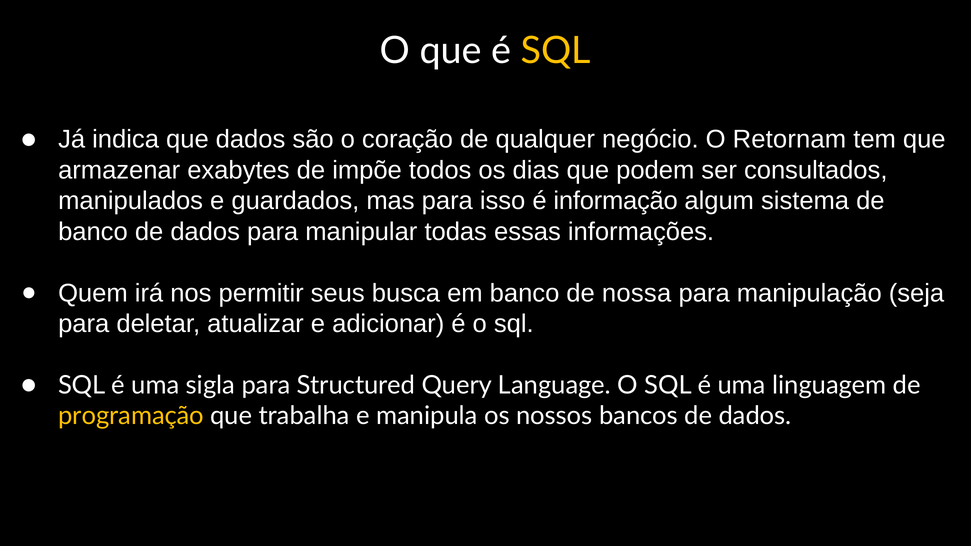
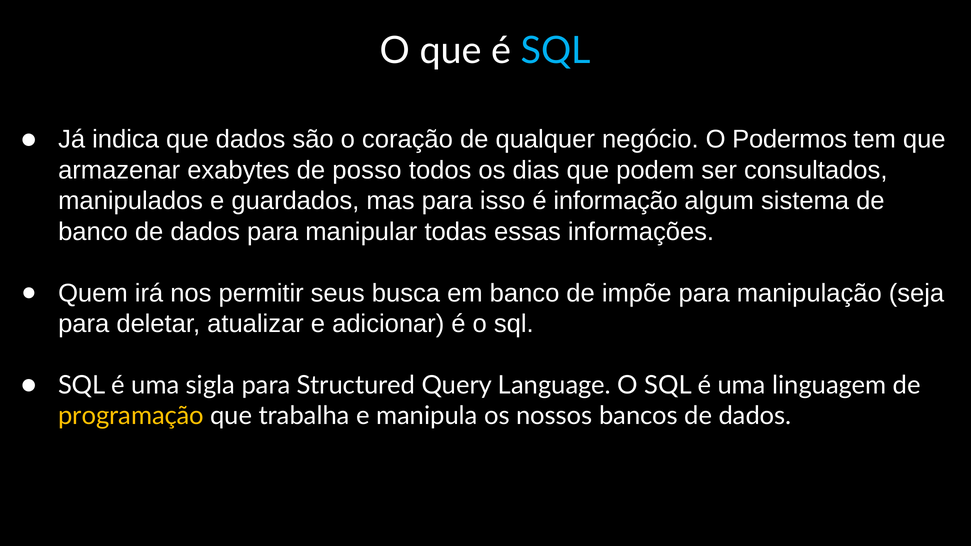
SQL colour: yellow -> light blue (556, 51)
Retornam: Retornam -> Podermos (790, 140)
impõe: impõe -> posso (367, 170)
nossa: nossa -> impõe (637, 293)
